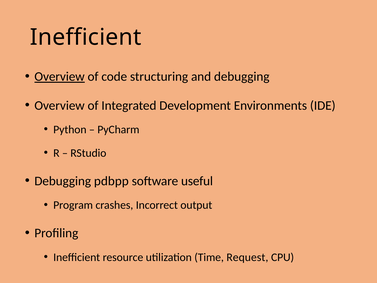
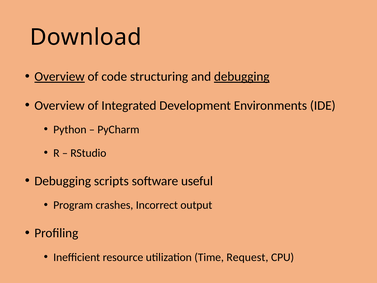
Inefficient: Inefficient -> Download (86, 37)
debugging underline: none -> present (242, 77)
pdbpp: pdbpp -> scripts (111, 181)
